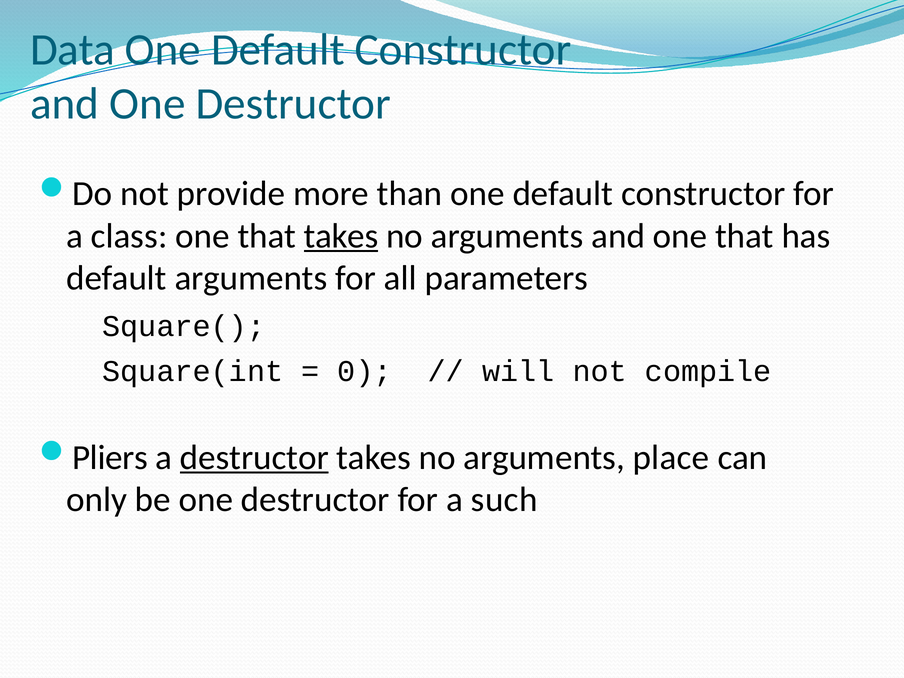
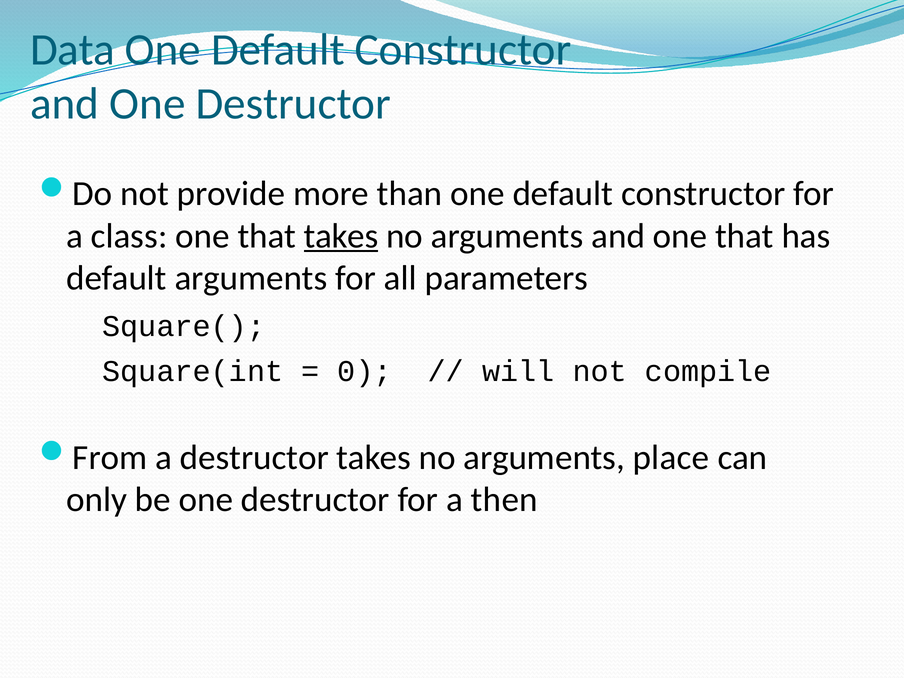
Pliers: Pliers -> From (110, 457)
destructor underline: present -> none (254, 457)
such: such -> then (504, 500)
